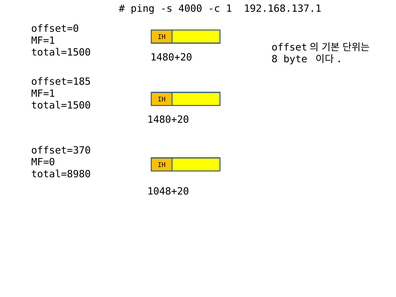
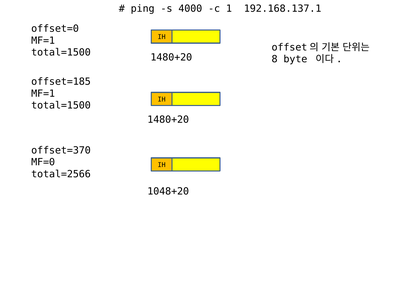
total=8980: total=8980 -> total=2566 (61, 174)
